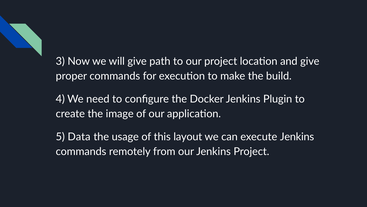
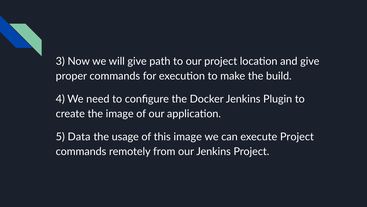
this layout: layout -> image (188, 137)
execute Jenkins: Jenkins -> Project (297, 137)
